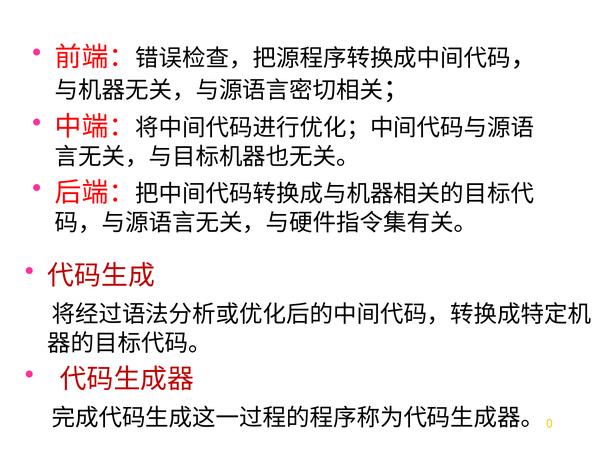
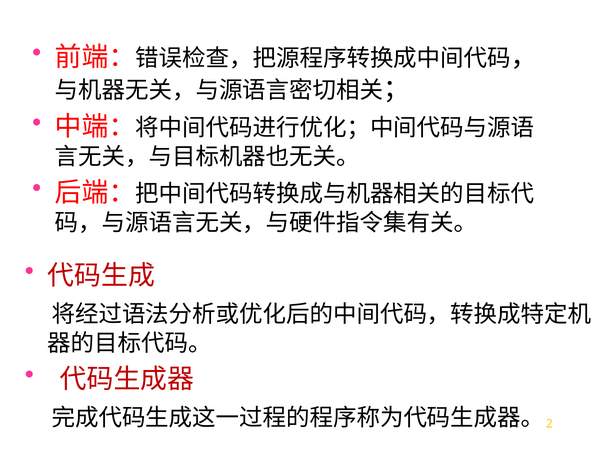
0: 0 -> 2 (549, 424)
